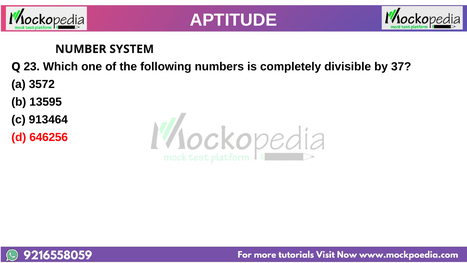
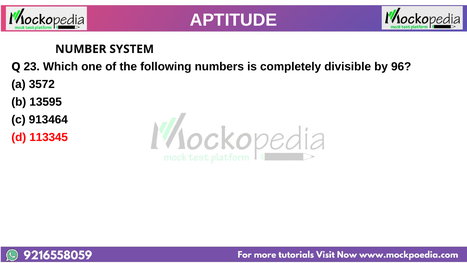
37: 37 -> 96 (401, 67)
646256: 646256 -> 113345 (49, 137)
